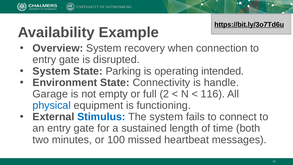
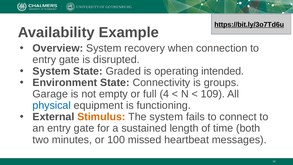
Parking: Parking -> Graded (123, 71)
handle: handle -> groups (221, 82)
2: 2 -> 4 (164, 94)
116: 116 -> 109 (213, 94)
Stimulus colour: blue -> orange (101, 117)
